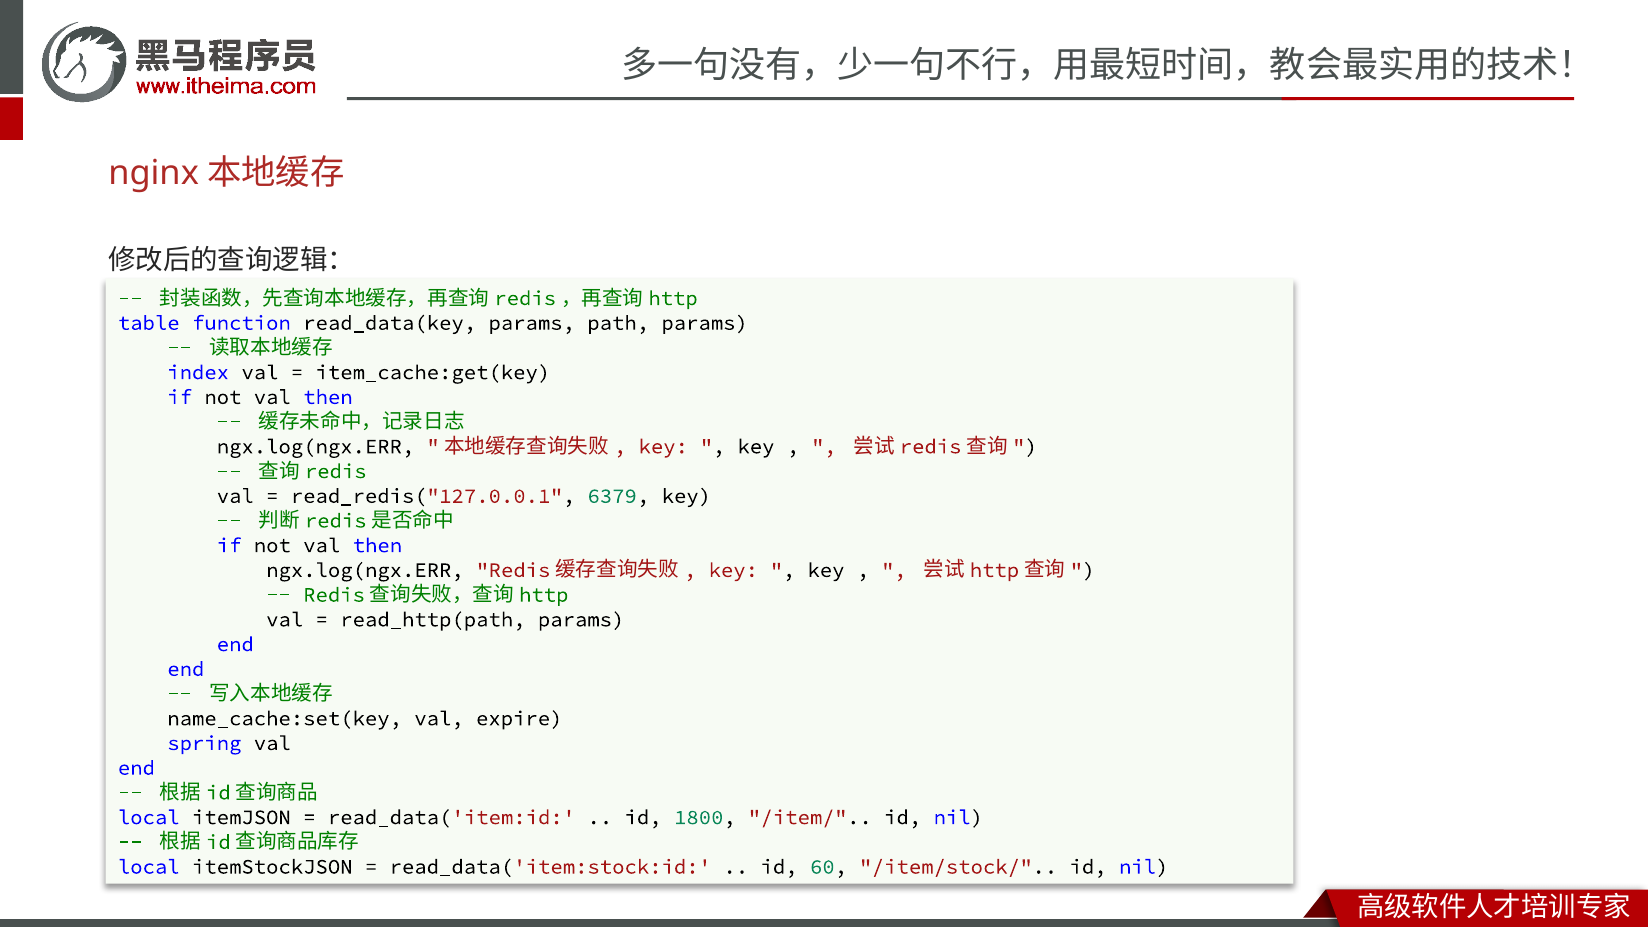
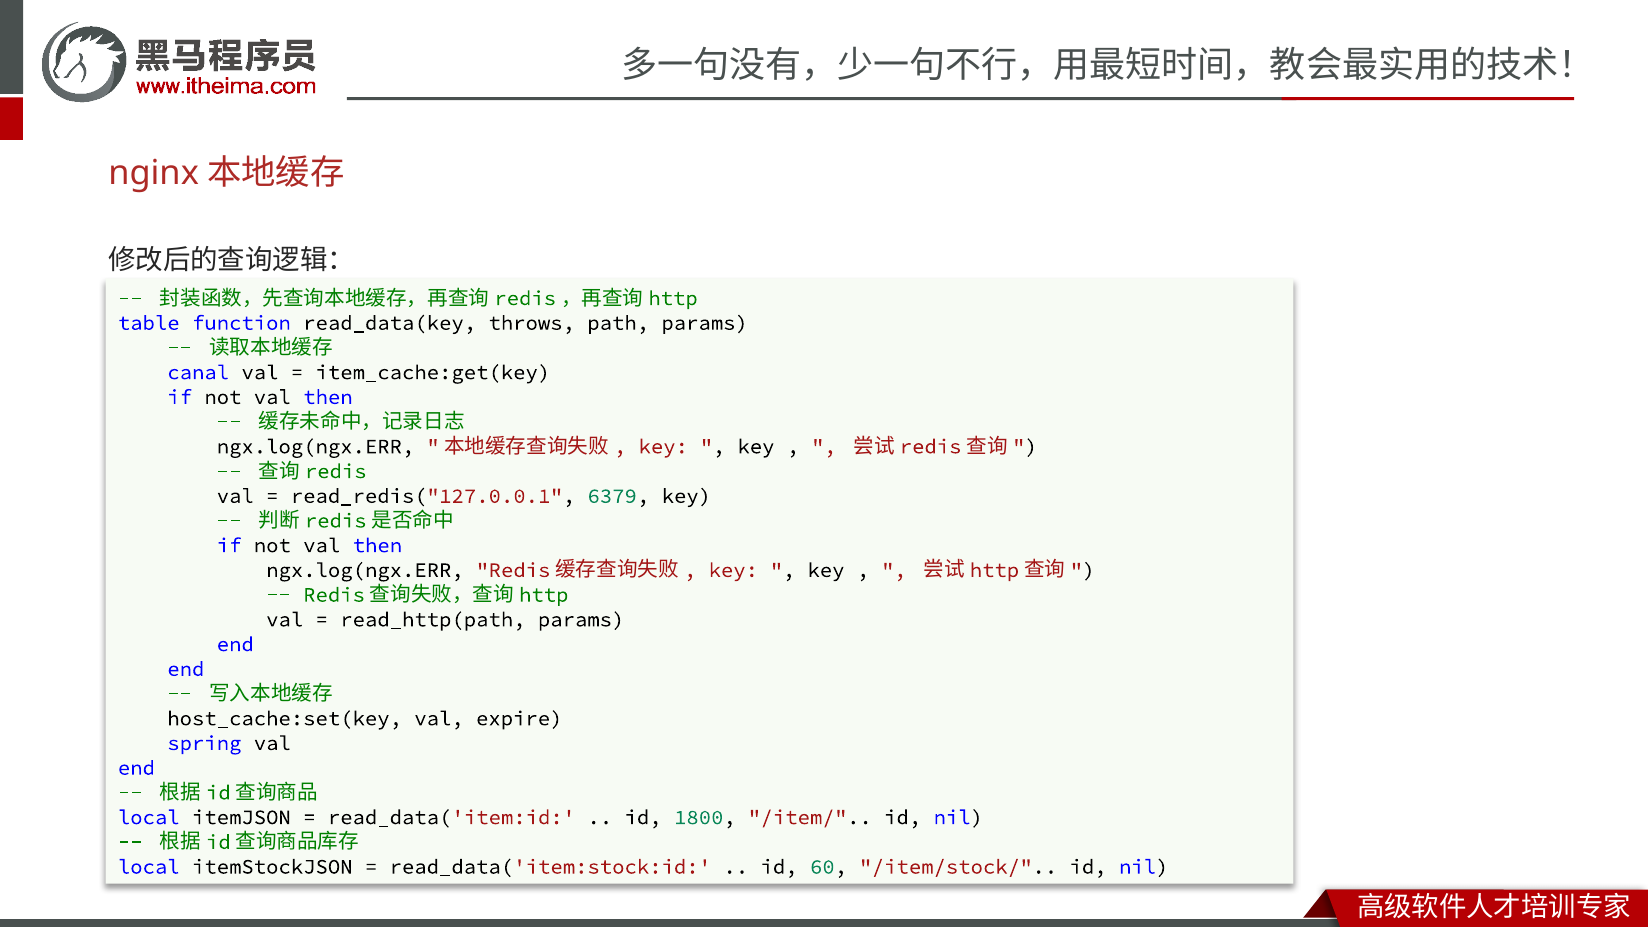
read_data(key params: params -> throws (532, 323)
index: index -> canal (198, 372)
name_cache:set(key: name_cache:set(key -> host_cache:set(key (285, 718)
